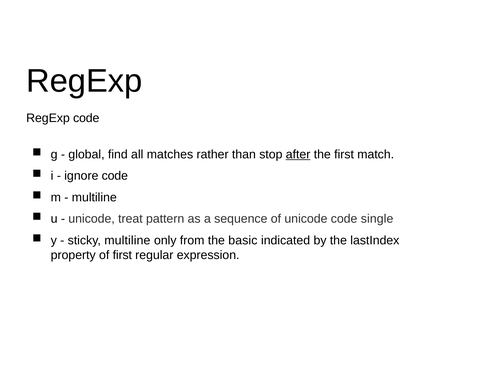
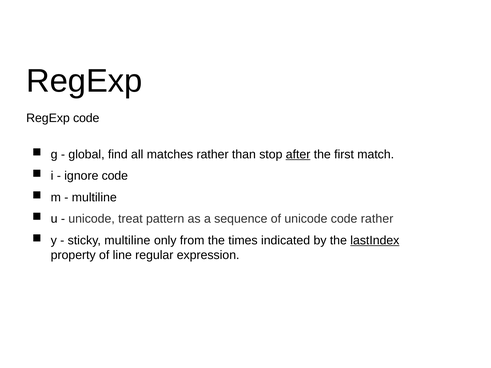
code single: single -> rather (377, 219)
basic: basic -> times (243, 241)
lastIndex underline: none -> present (375, 241)
of first: first -> line (122, 255)
